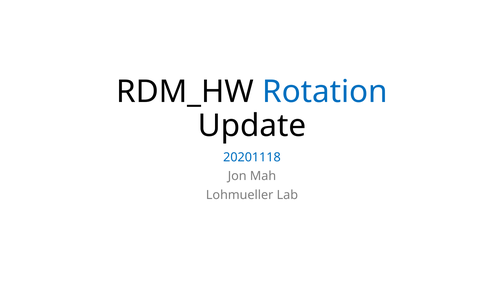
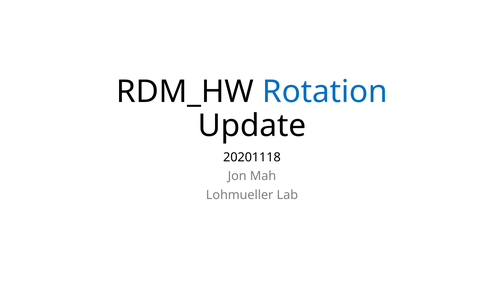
20201118 colour: blue -> black (252, 158)
